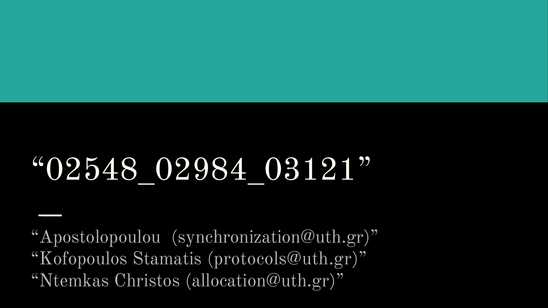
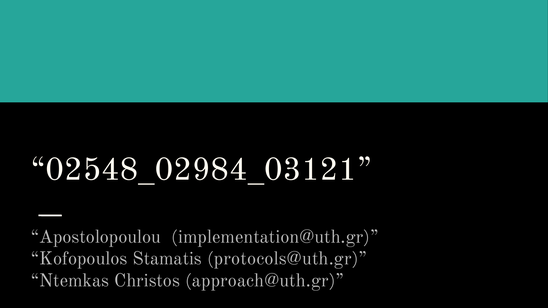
synchronization@uth.gr: synchronization@uth.gr -> implementation@uth.gr (275, 237)
allocation@uth.gr: allocation@uth.gr -> approach@uth.gr (265, 281)
